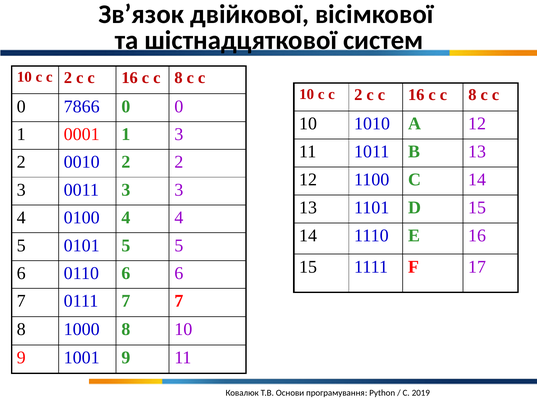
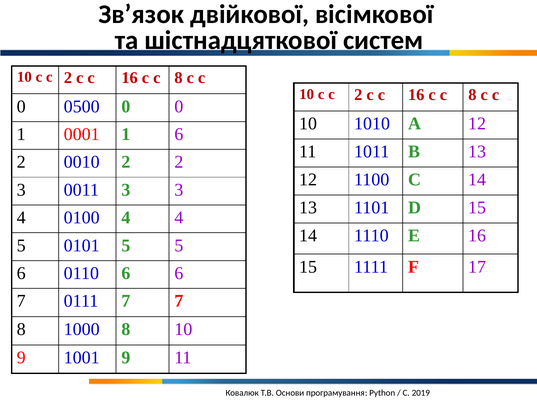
7866: 7866 -> 0500 (82, 106)
1 3: 3 -> 6 (179, 134)
